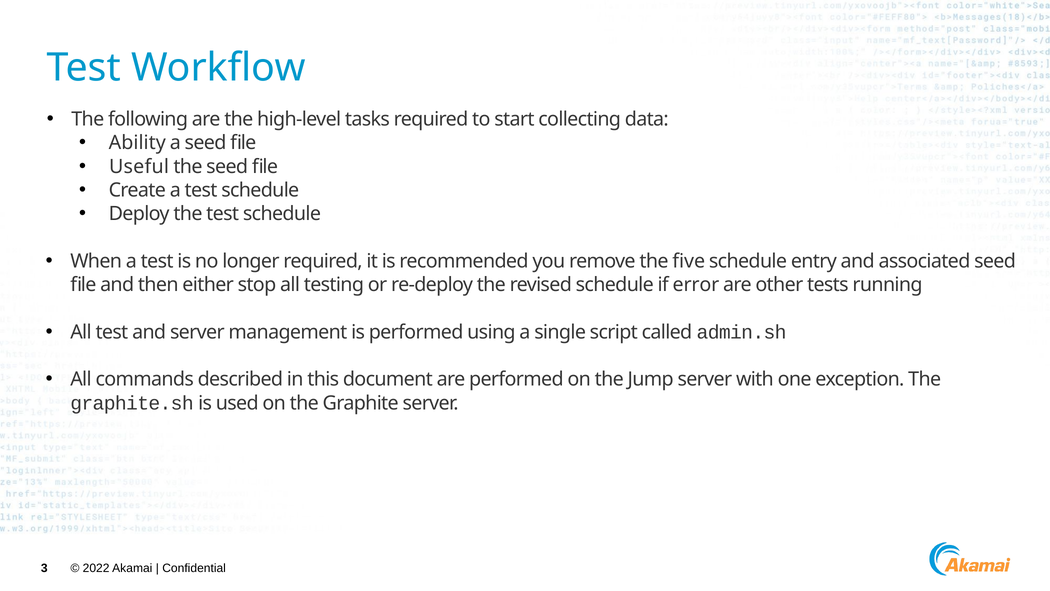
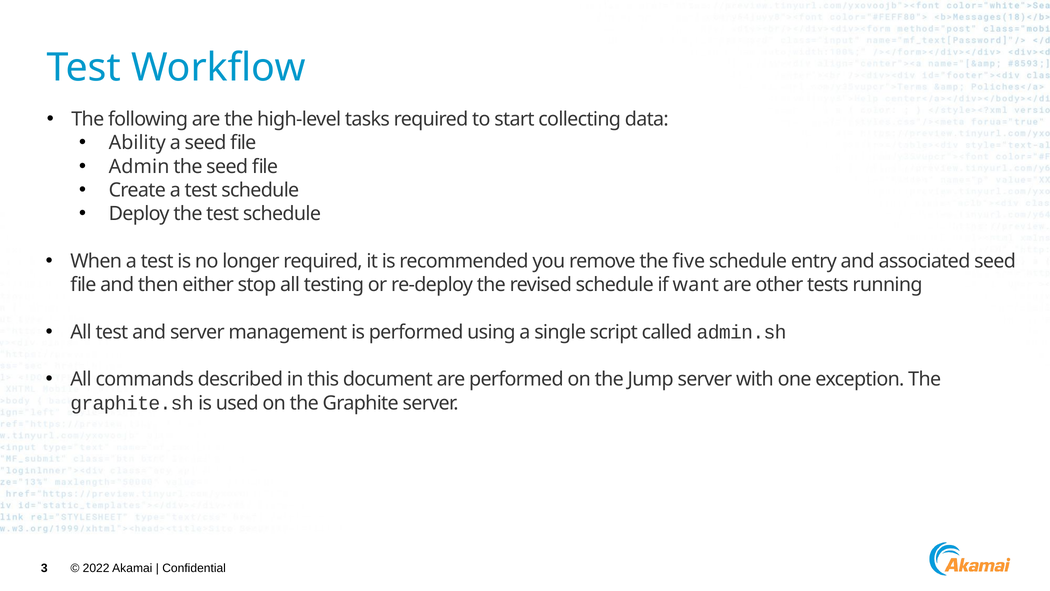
Useful: Useful -> Admin (139, 167)
error: error -> want (696, 285)
